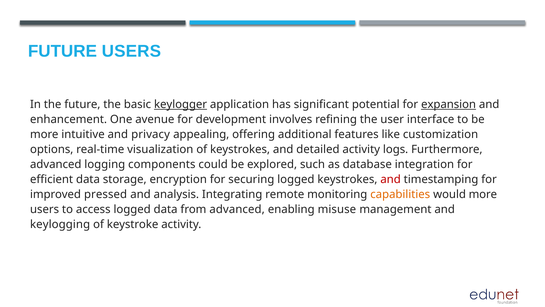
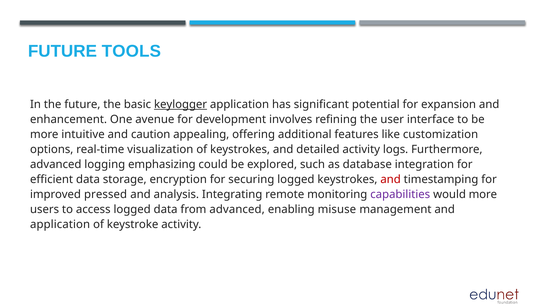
FUTURE USERS: USERS -> TOOLS (131, 51)
expansion underline: present -> none (449, 104)
privacy: privacy -> caution (151, 134)
components: components -> emphasizing (162, 164)
capabilities colour: orange -> purple (400, 194)
keylogging: keylogging -> application (60, 224)
